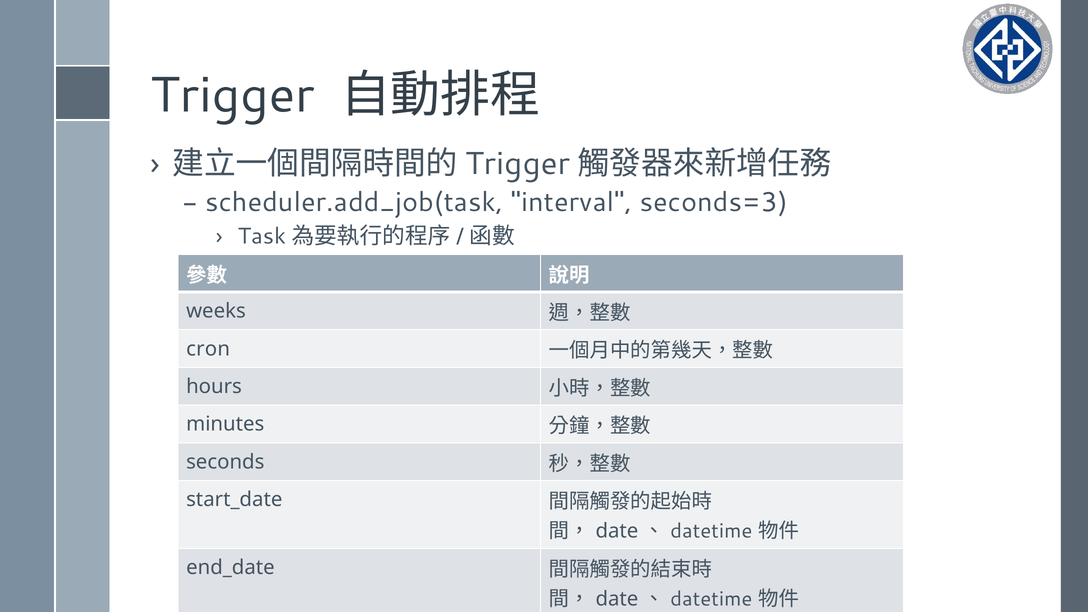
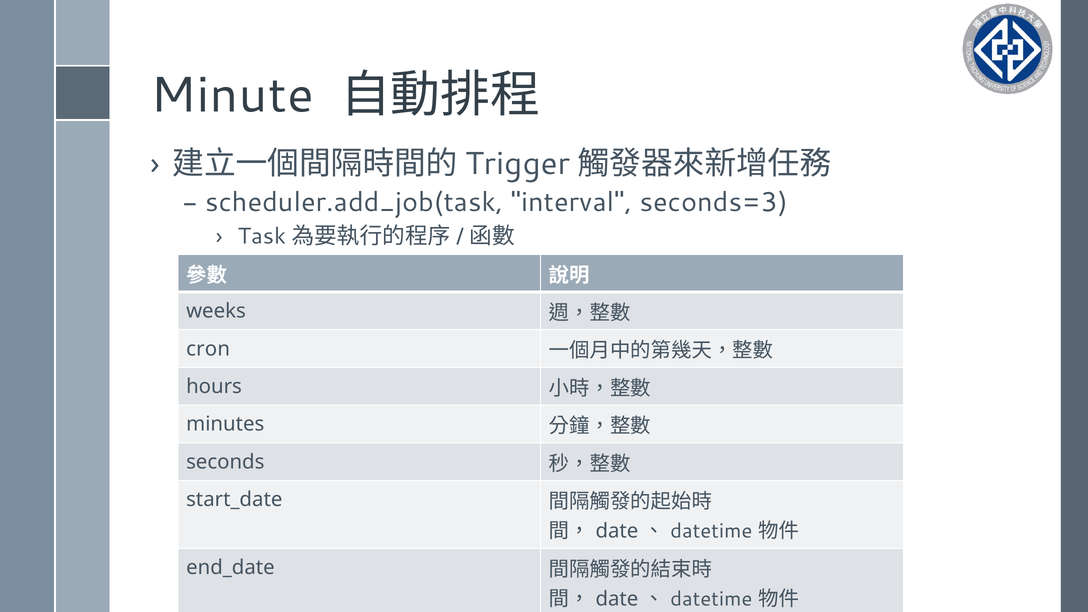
Trigger: Trigger -> Minute (232, 95)
